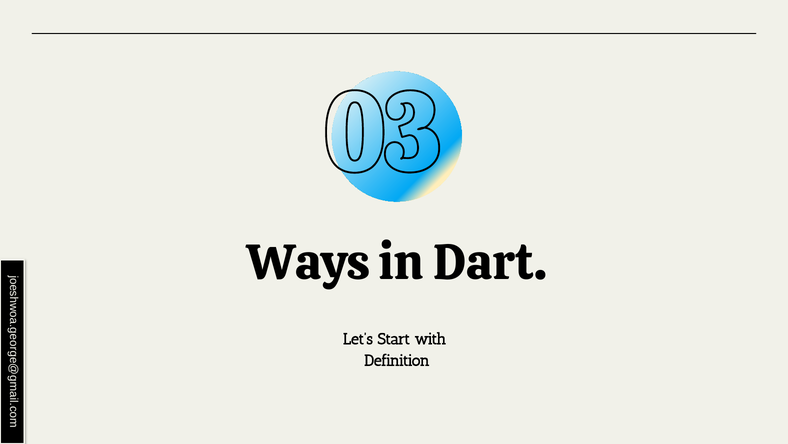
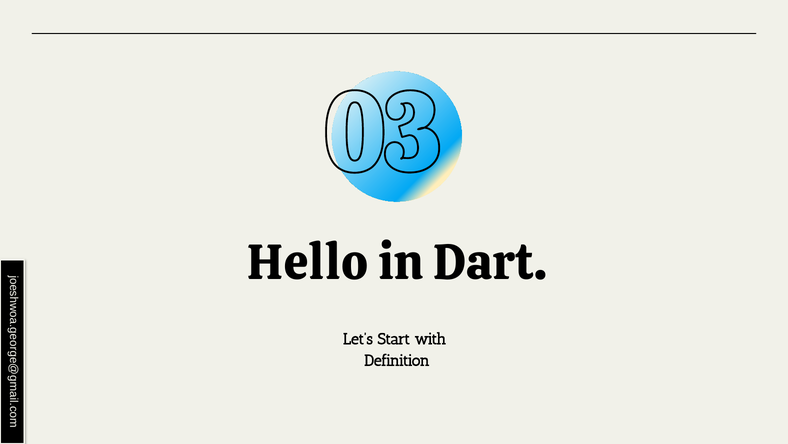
Ways: Ways -> Hello (308, 263)
